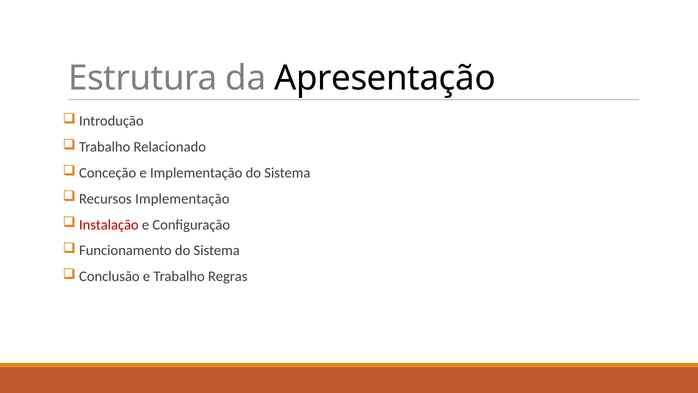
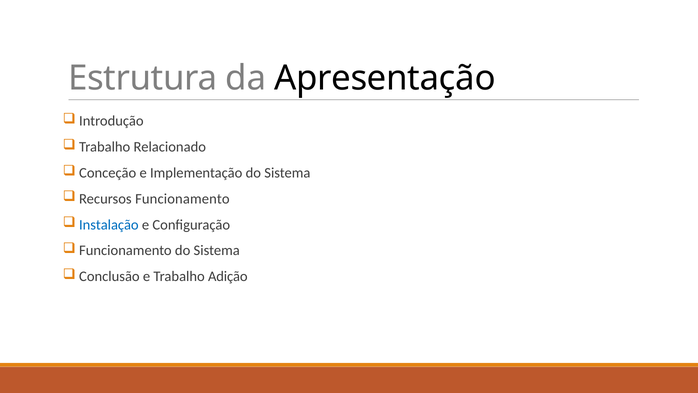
Recursos Implementação: Implementação -> Funcionamento (182, 199)
Instalação colour: red -> blue (109, 224)
Regras: Regras -> Adição (228, 276)
